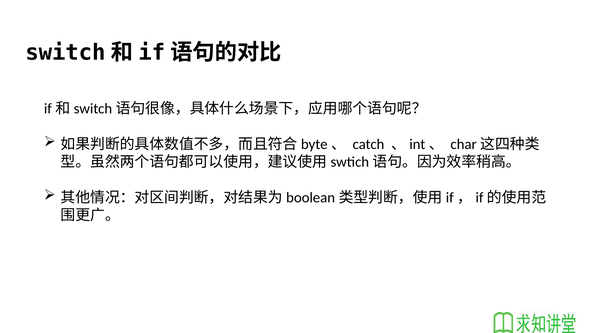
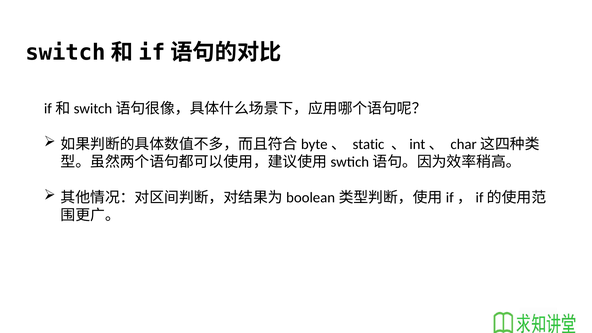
catch: catch -> static (368, 144)
